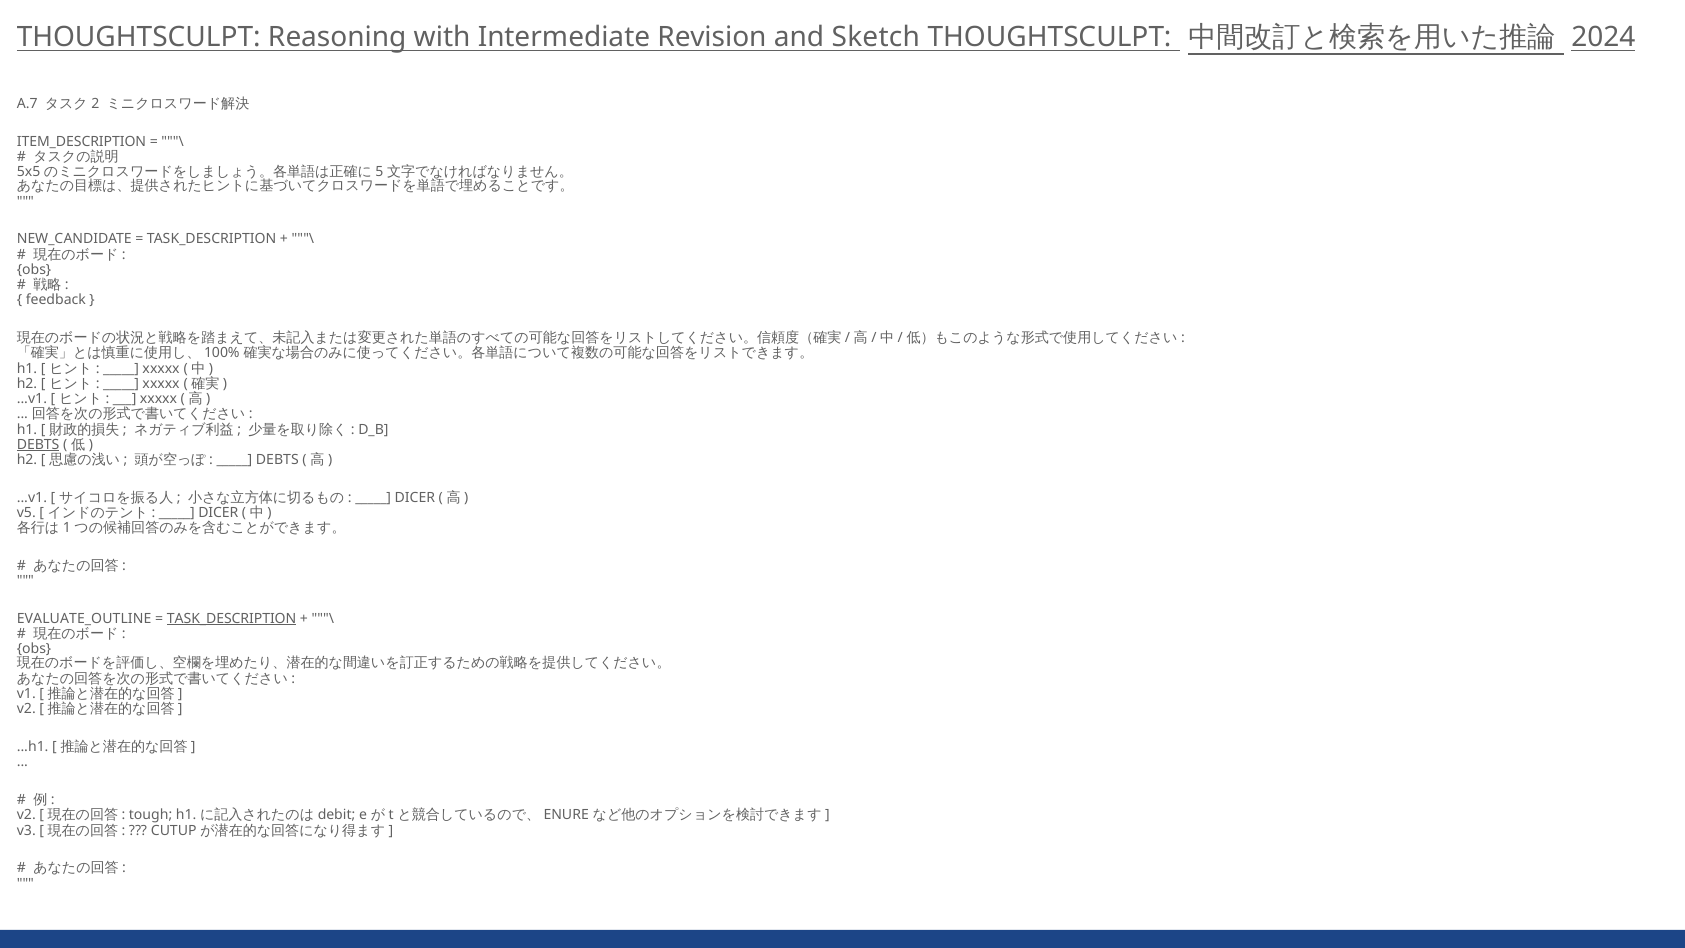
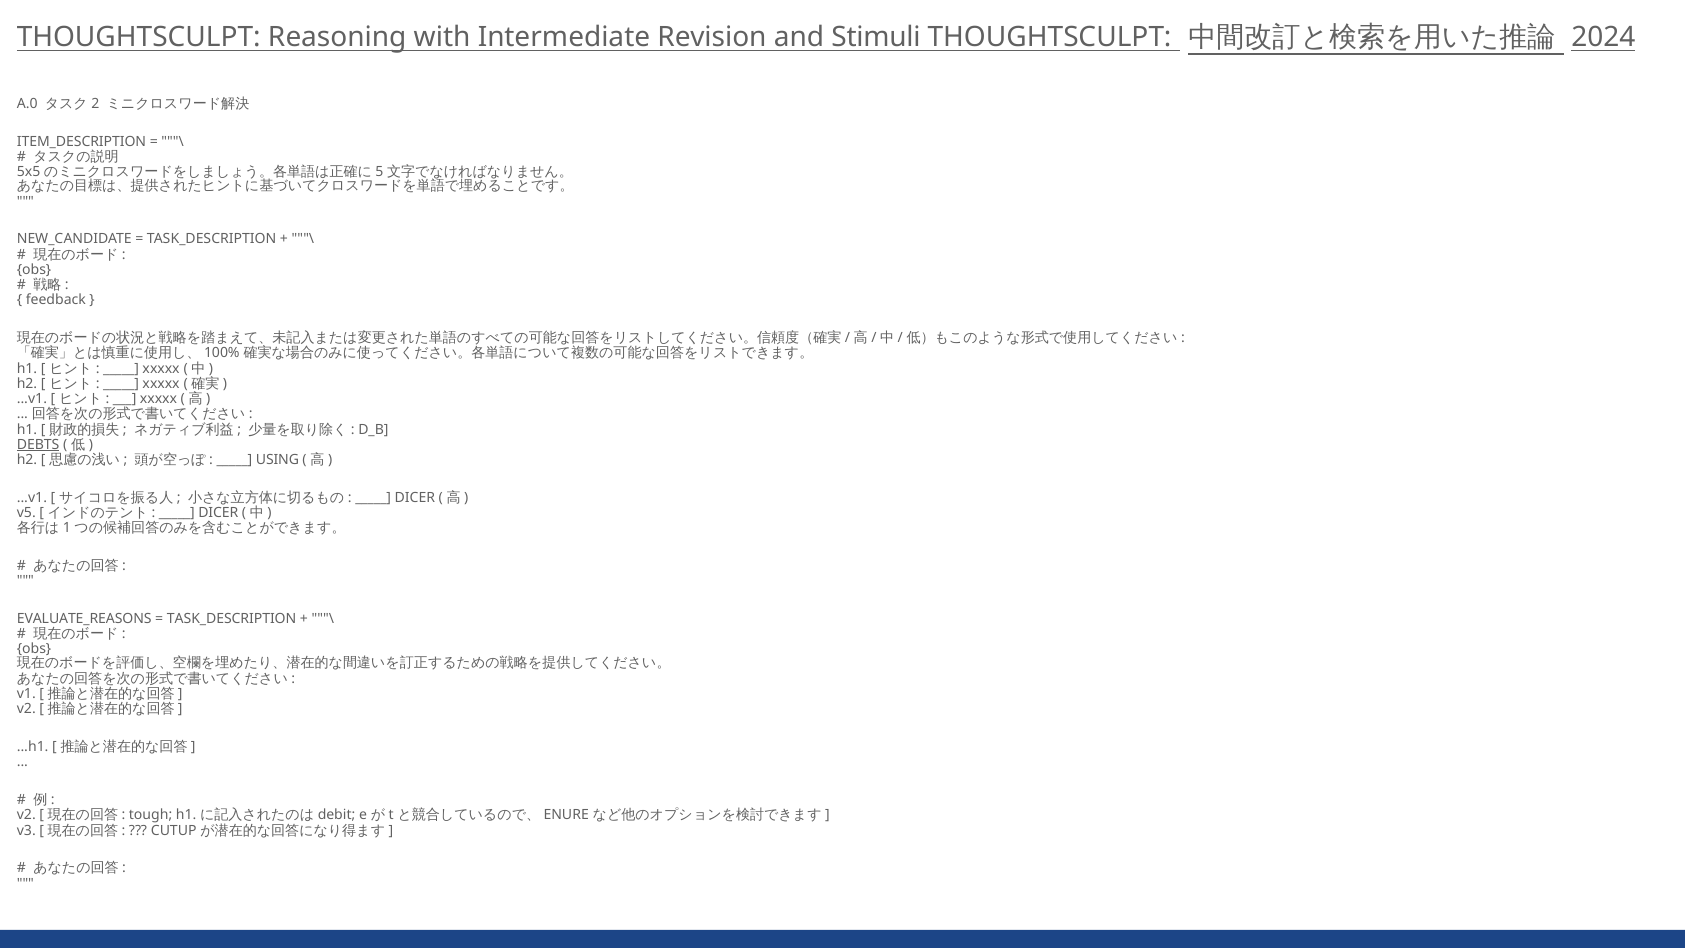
Sketch: Sketch -> Stimuli (876, 38)
A.7: A.7 -> A.0 (27, 104)
DEBTS: DEBTS -> USING (277, 460)
EVALUATE_OUTLINE: EVALUATE_OUTLINE -> EVALUATE_REASONS (84, 619)
TASK_DESCRIPTION underline: present -> none (232, 619)
